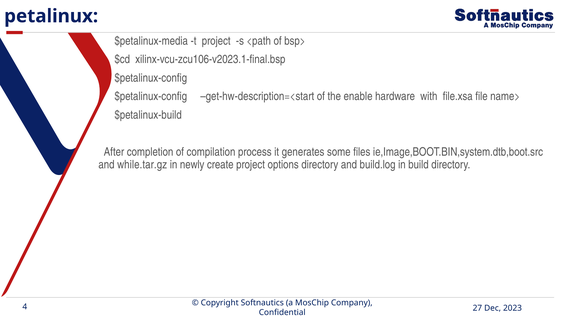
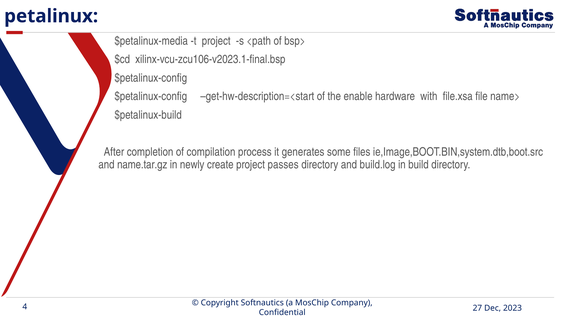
while.tar.gz: while.tar.gz -> name.tar.gz (142, 165)
options: options -> passes (283, 165)
